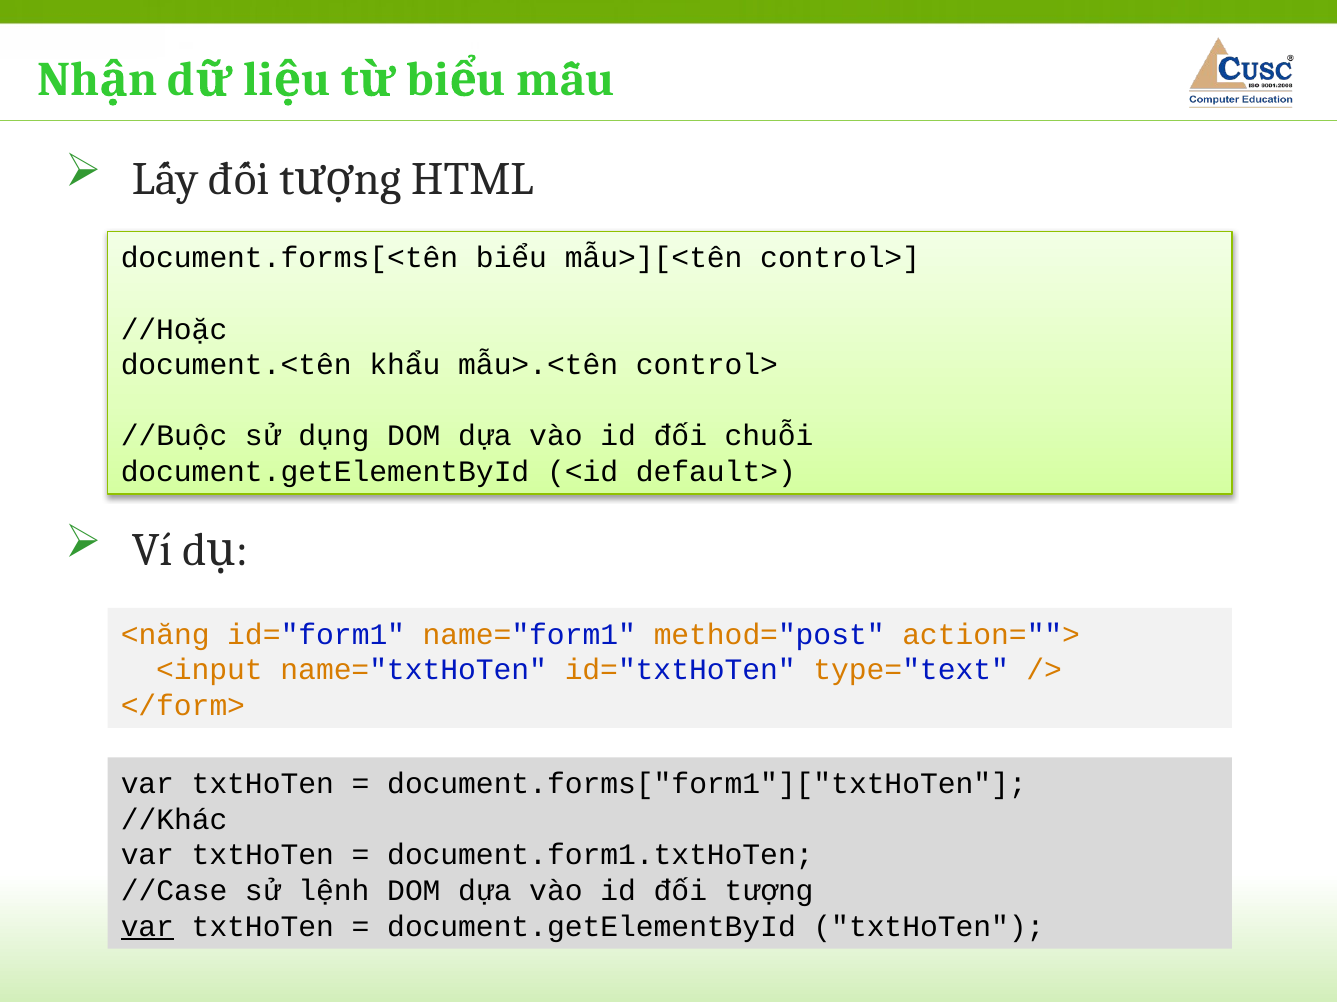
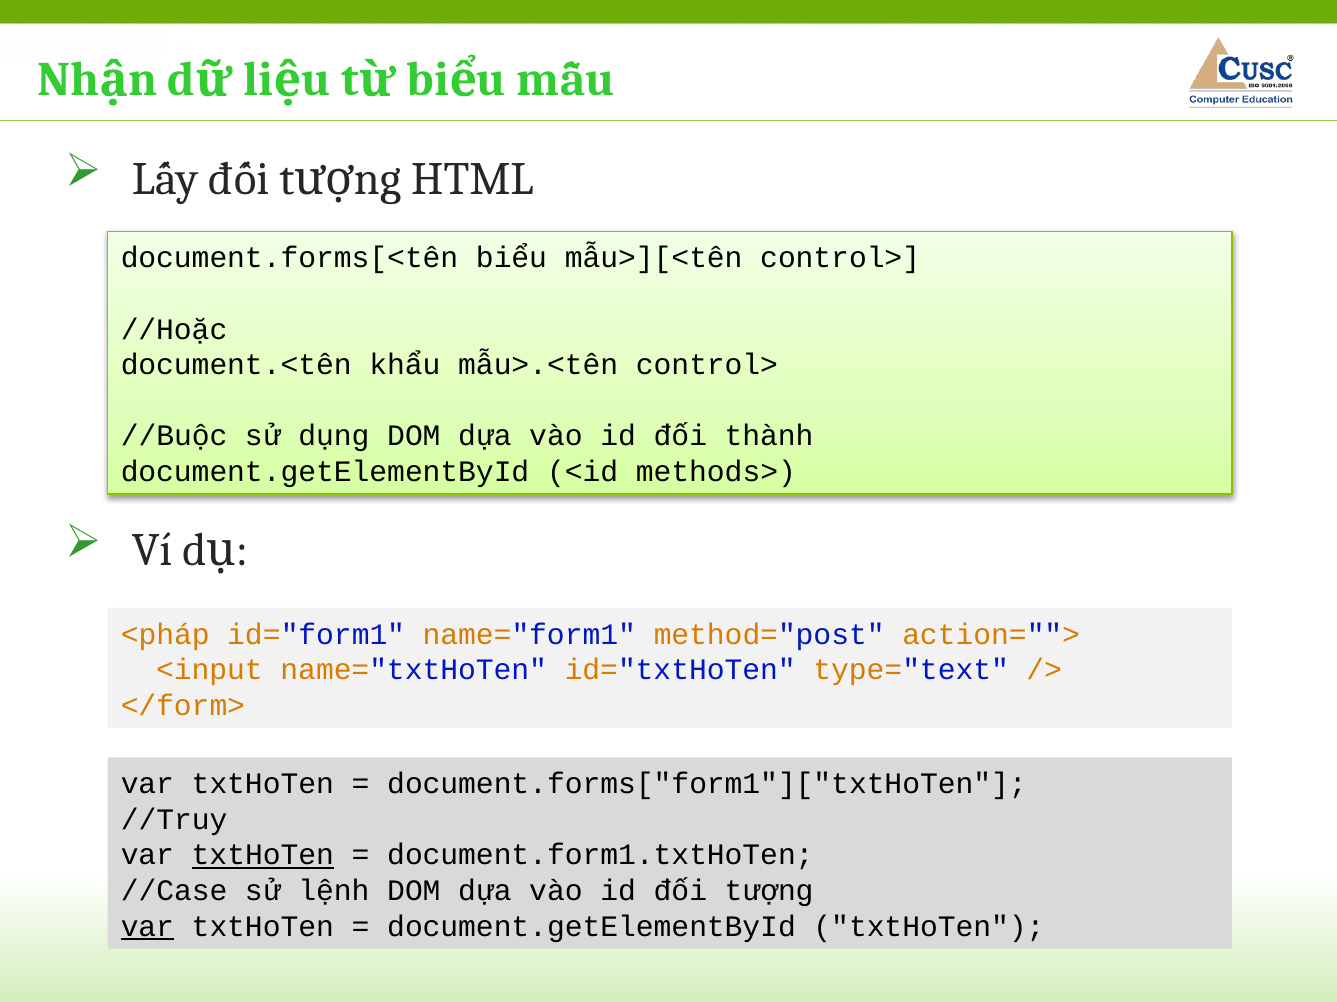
chuỗi: chuỗi -> thành (769, 436)
default>: default> -> methods> (716, 472)
<năng: <năng -> <pháp (165, 635)
//Khác: //Khác -> //Truy (174, 820)
txtHoTen underline: none -> present (263, 856)
